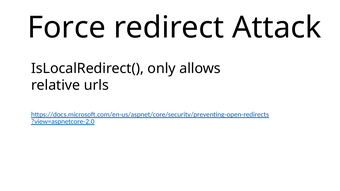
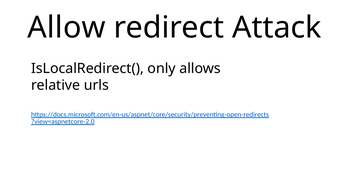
Force: Force -> Allow (66, 28)
